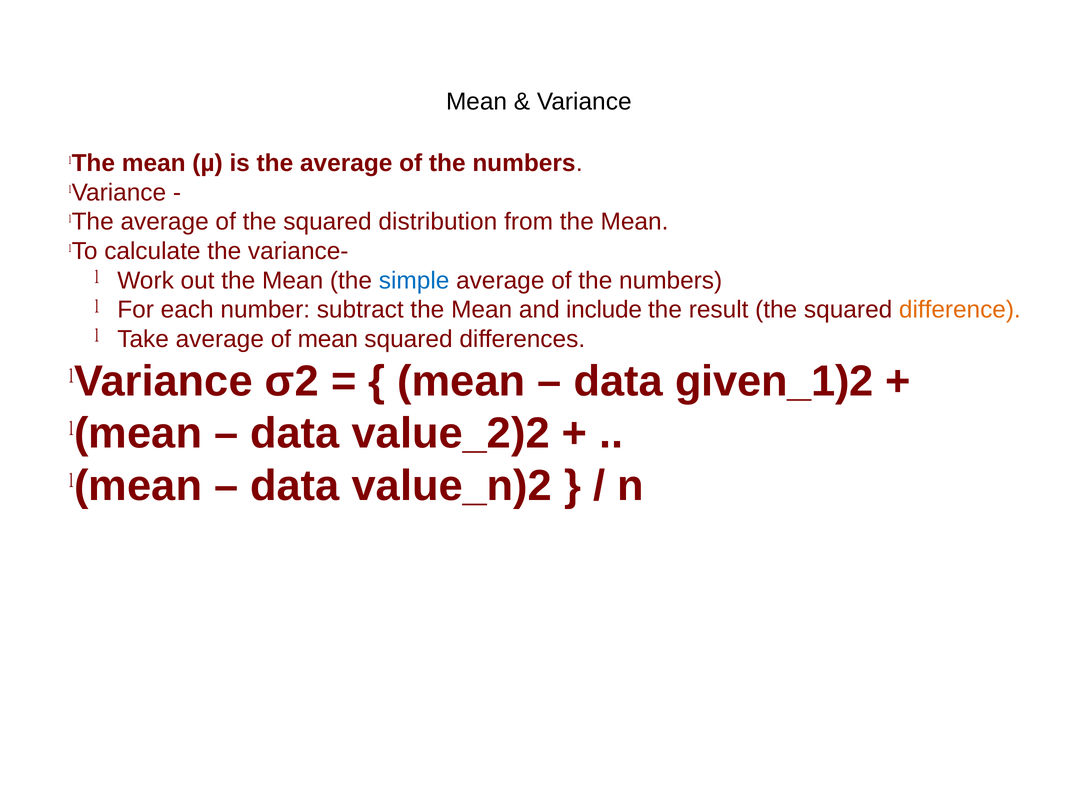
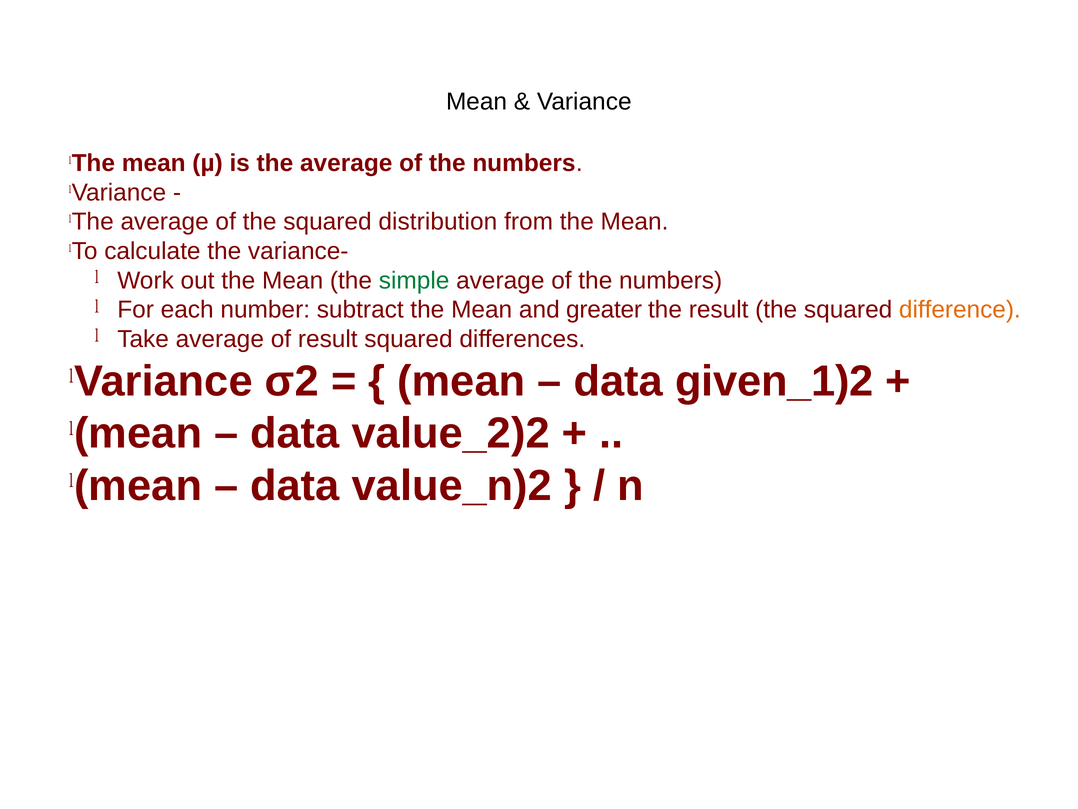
simple colour: blue -> green (414, 280)
include: include -> greater (604, 310)
of mean: mean -> result (328, 339)
